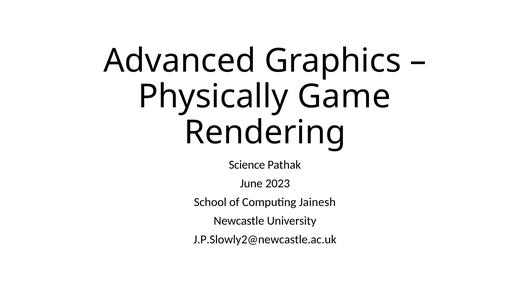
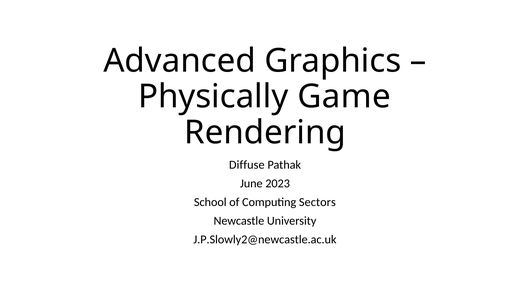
Science: Science -> Diffuse (247, 165)
Jainesh: Jainesh -> Sectors (317, 202)
